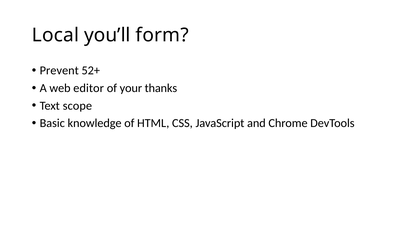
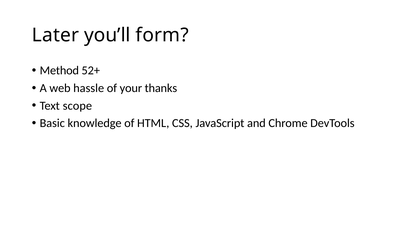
Local: Local -> Later (55, 35)
Prevent: Prevent -> Method (59, 71)
editor: editor -> hassle (89, 88)
